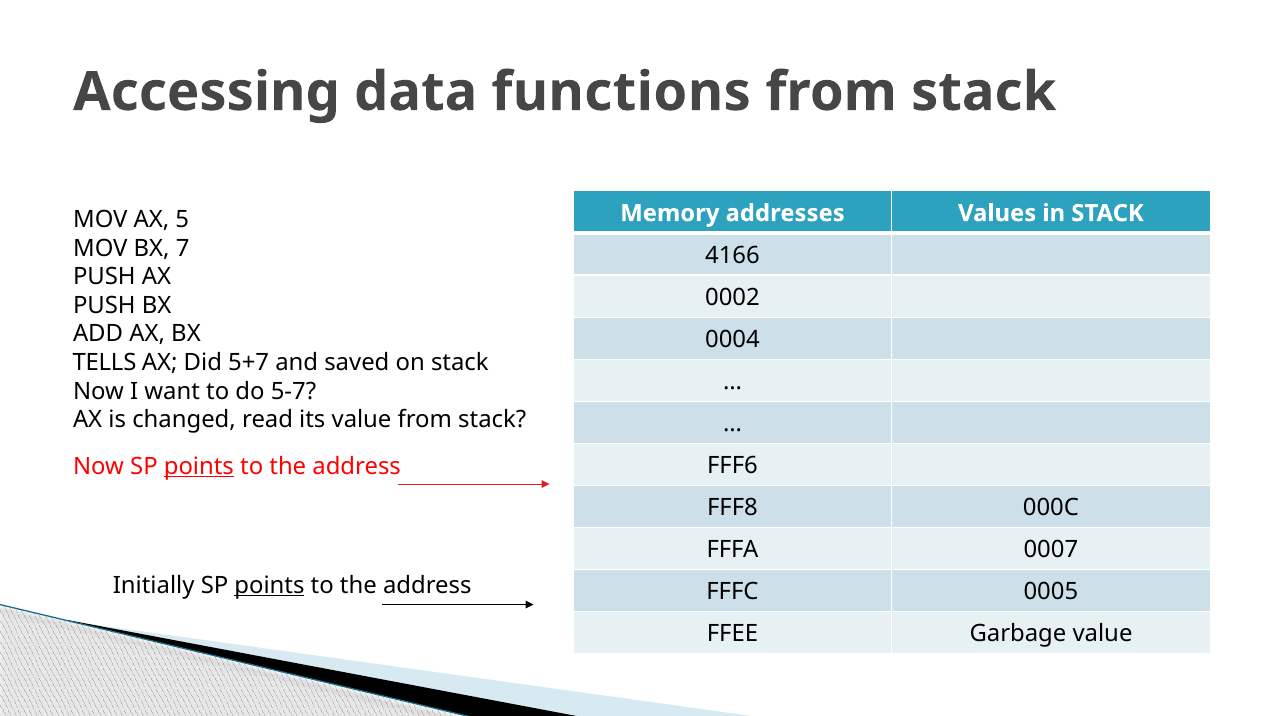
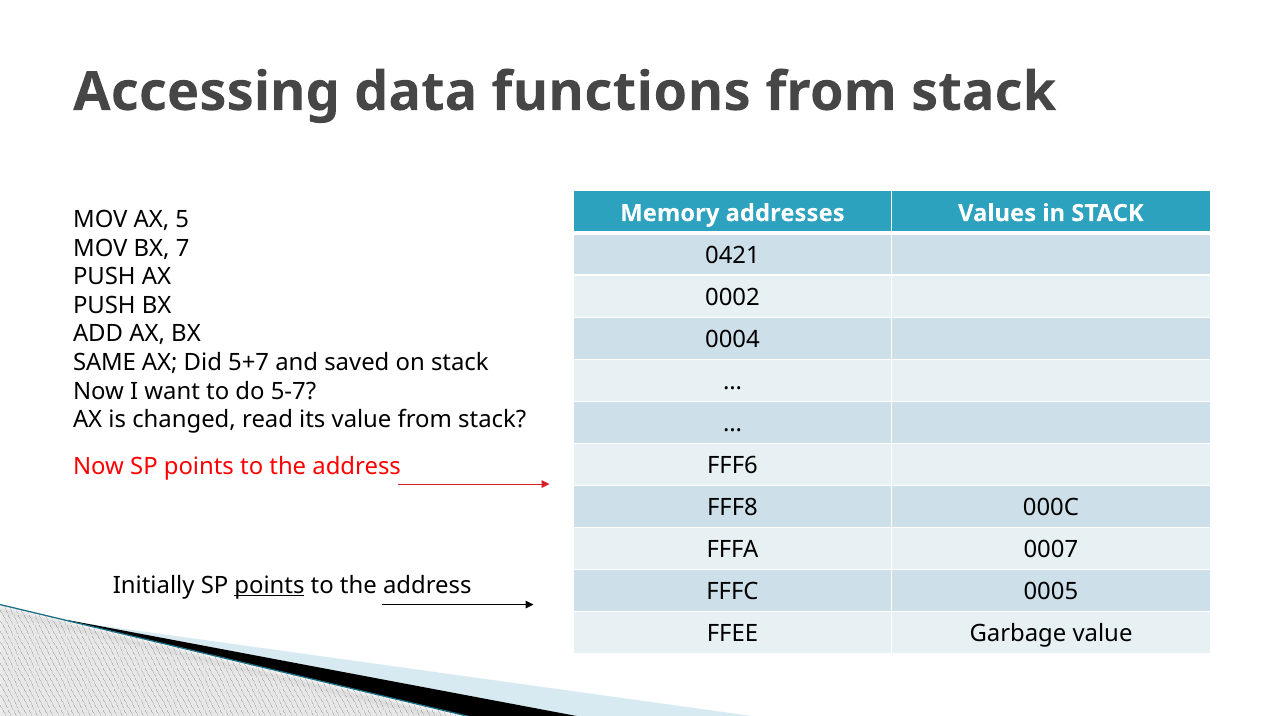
4166: 4166 -> 0421 (733, 256)
TELLS: TELLS -> SAME (104, 363)
points underline: present -> none (199, 467)
